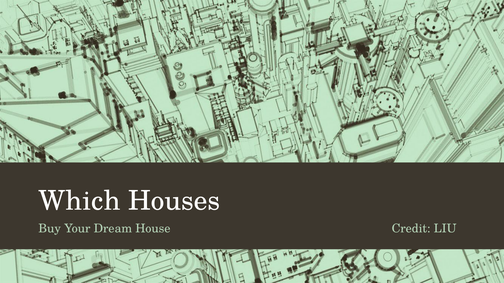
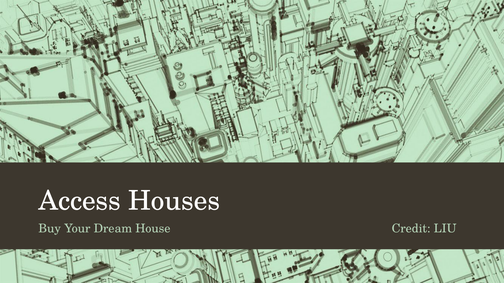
Which: Which -> Access (80, 201)
